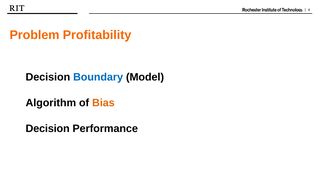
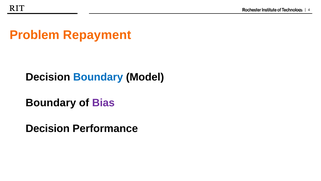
Profitability: Profitability -> Repayment (97, 35)
Algorithm: Algorithm -> Boundary (51, 103)
Bias colour: orange -> purple (103, 103)
